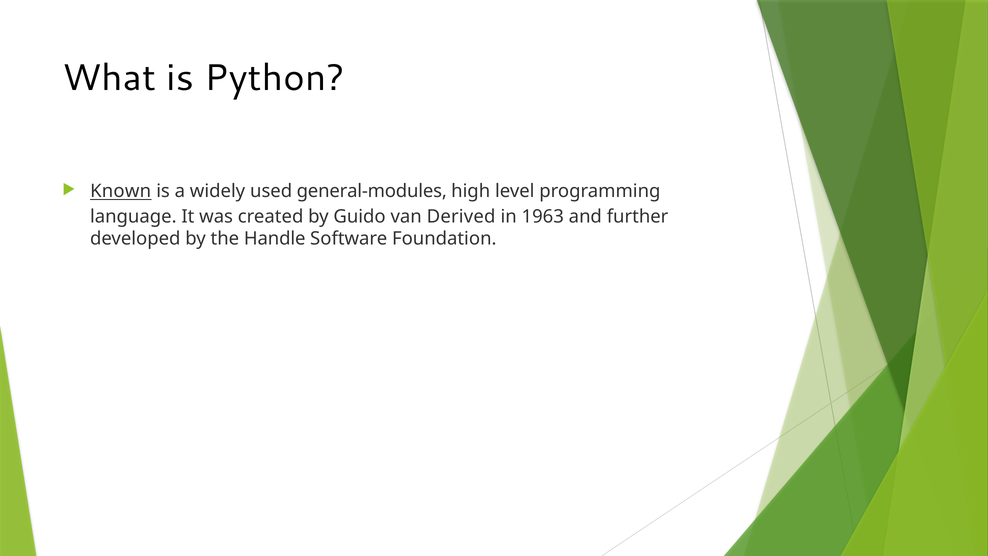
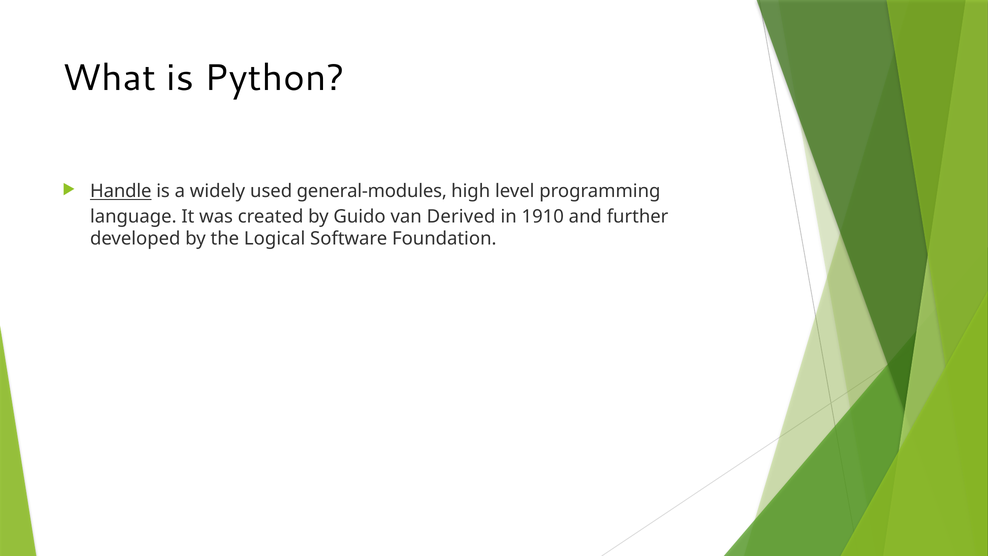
Known: Known -> Handle (121, 191)
1963: 1963 -> 1910 (543, 216)
Handle: Handle -> Logical (275, 239)
